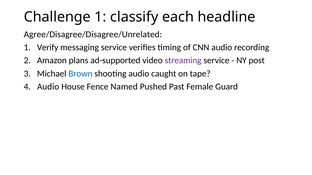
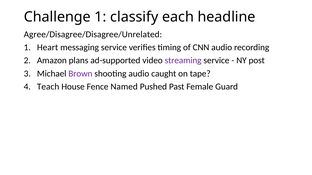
Verify: Verify -> Heart (48, 48)
Brown colour: blue -> purple (80, 74)
Audio: Audio -> Teach (48, 87)
